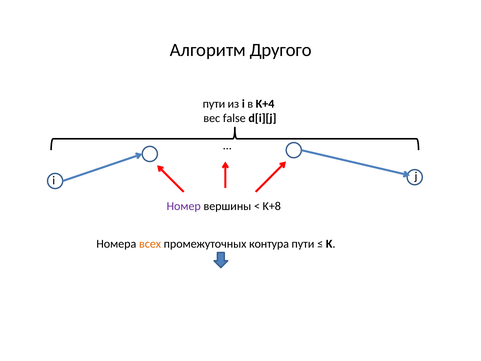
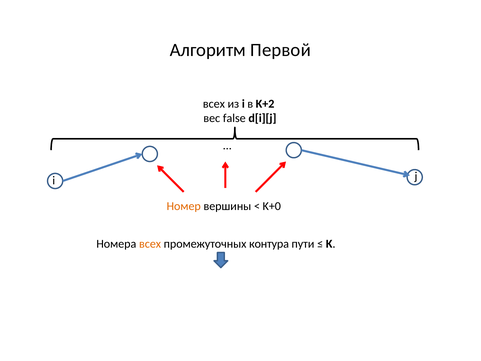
Другого: Другого -> Первой (281, 50)
пути: пути -> всех (214, 104)
K+4: K+4 -> K+2 (265, 104)
Номер colour: purple -> orange (184, 206)
K+8: K+8 -> K+0 (272, 206)
